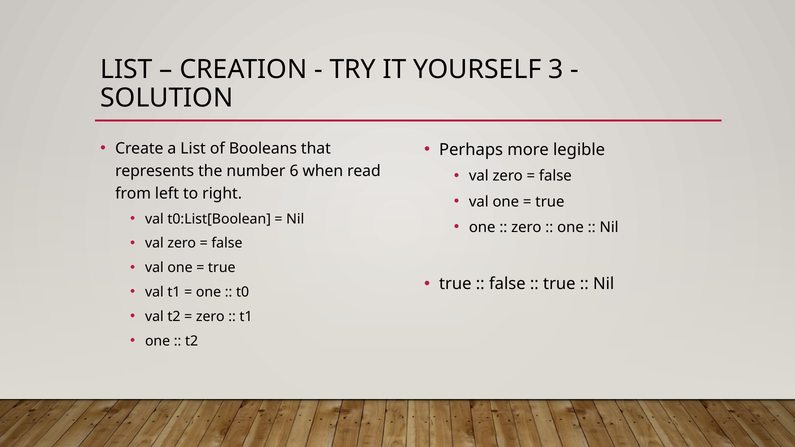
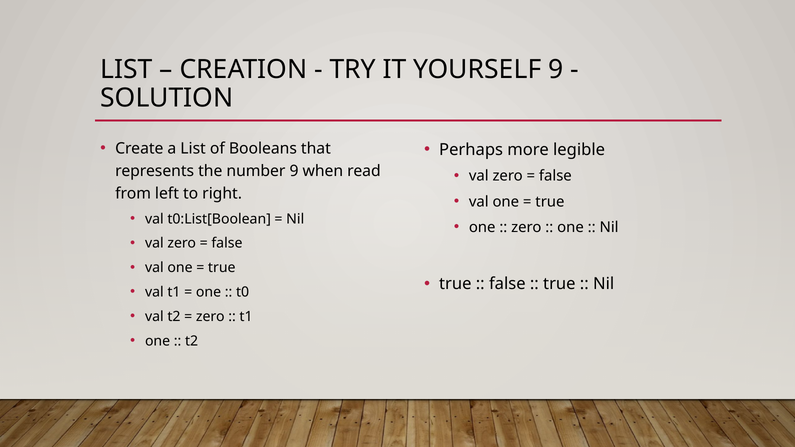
YOURSELF 3: 3 -> 9 (556, 70)
number 6: 6 -> 9 (294, 171)
